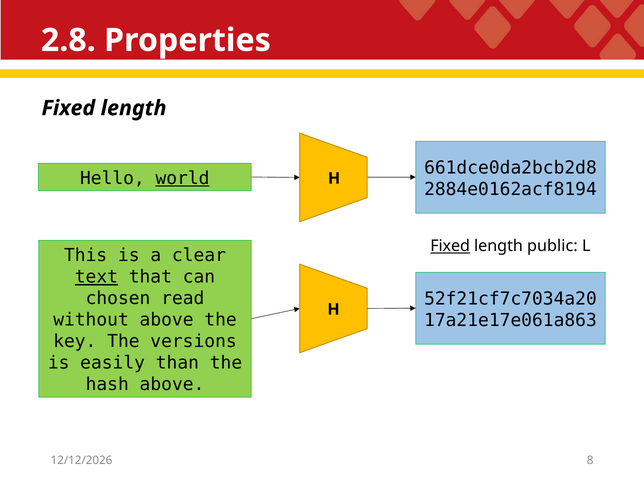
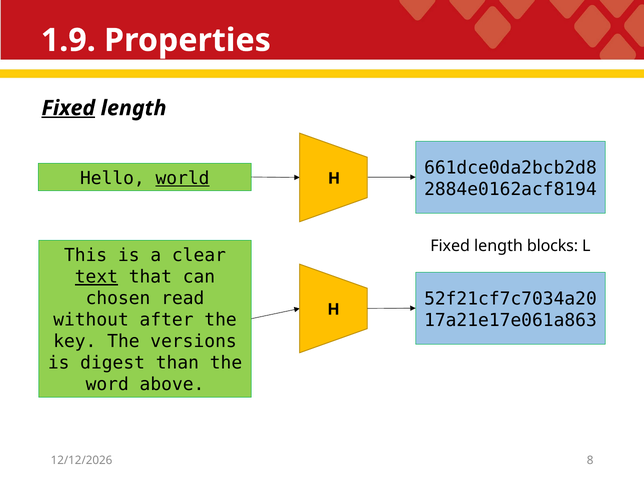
2.8: 2.8 -> 1.9 (68, 40)
Fixed underline: none -> present (68, 108)
Fixed underline: present -> none (450, 246)
public: public -> blocks (553, 246)
without above: above -> after (167, 320)
easily: easily -> digest (113, 363)
hash: hash -> word (107, 384)
